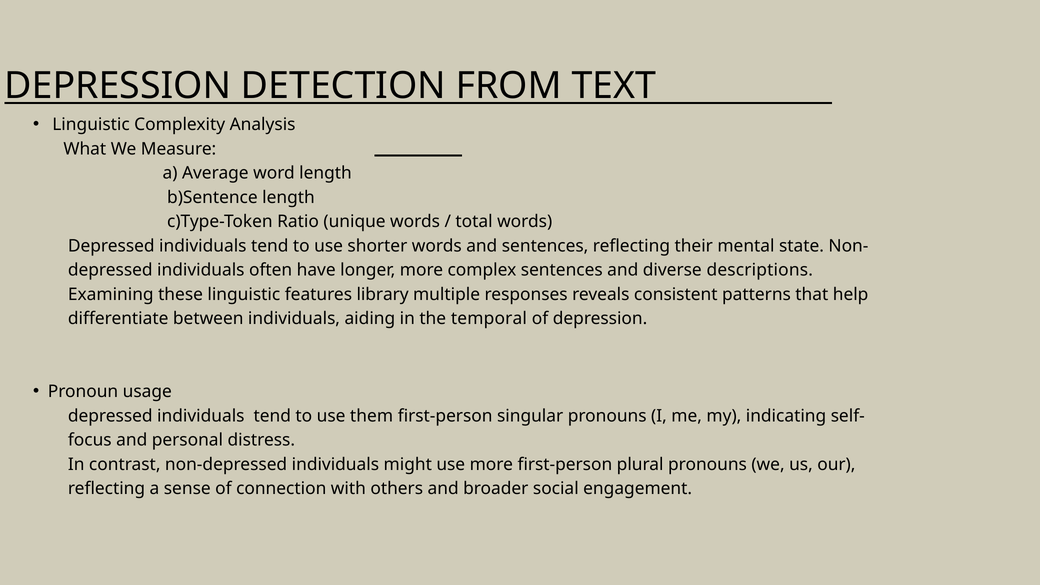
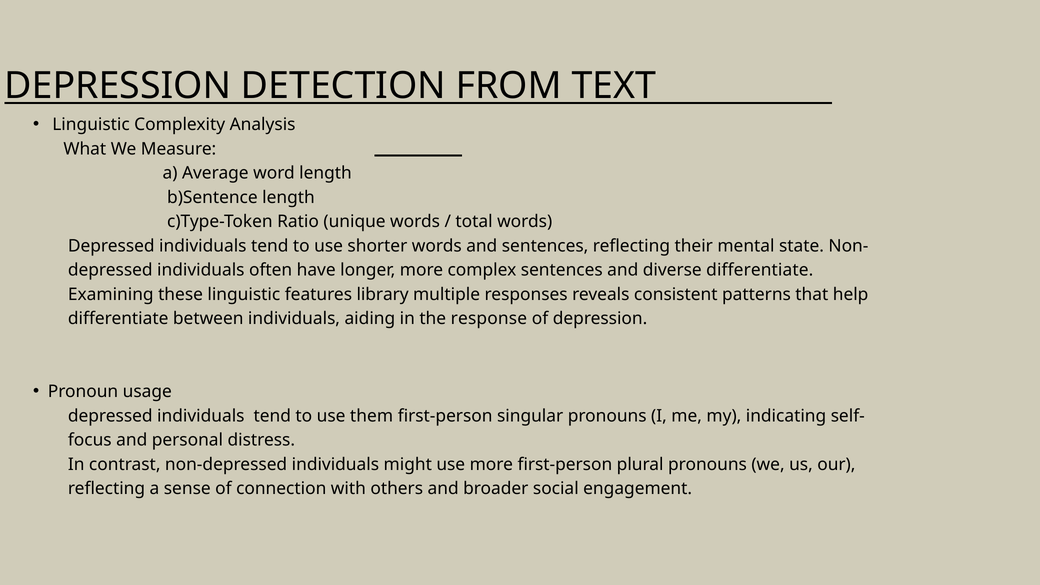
diverse descriptions: descriptions -> differentiate (760, 270)
temporal: temporal -> response (489, 319)
